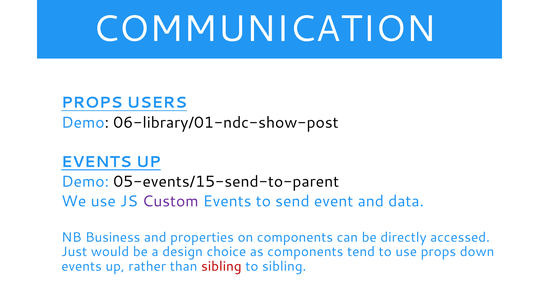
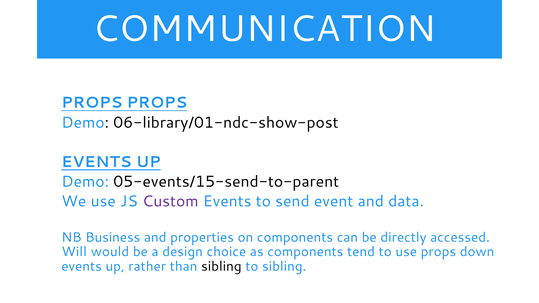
PROPS USERS: USERS -> PROPS (157, 103)
Just: Just -> Will (74, 252)
sibling colour: red -> black (221, 267)
